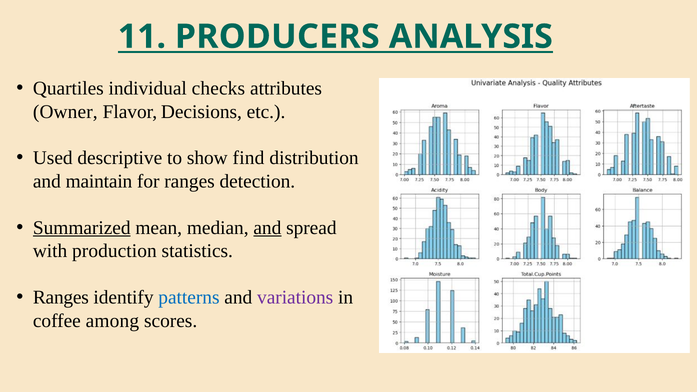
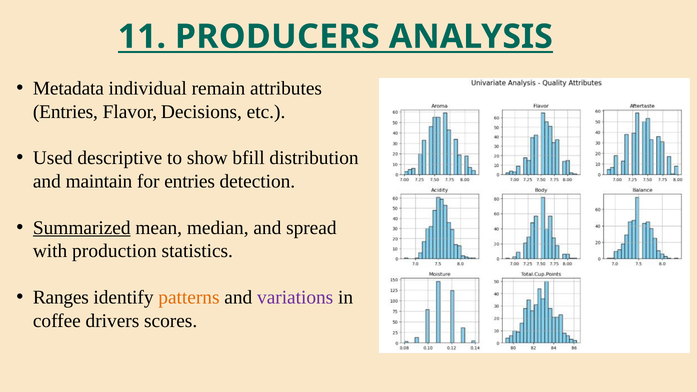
Quartiles: Quartiles -> Metadata (68, 88)
checks: checks -> remain (218, 88)
Owner: Owner -> Entries (65, 112)
find: find -> bfill (249, 158)
for ranges: ranges -> entries (190, 181)
and underline: present -> none (267, 228)
patterns colour: blue -> orange (189, 298)
among: among -> drivers (112, 321)
